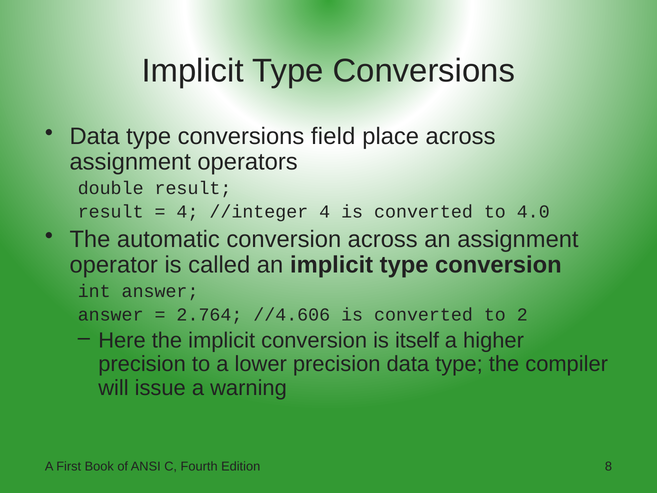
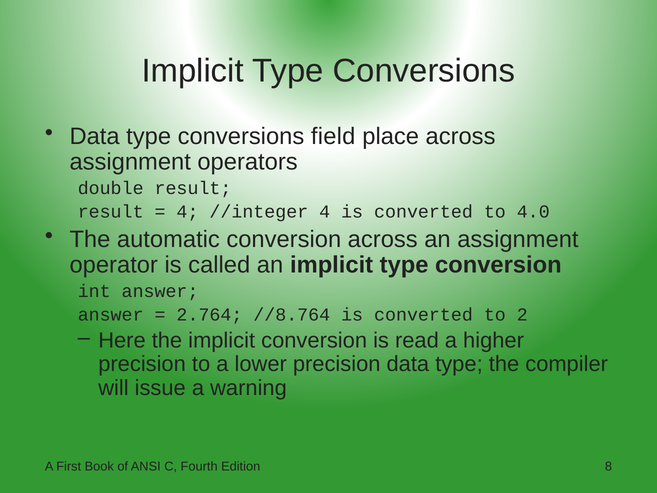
//4.606: //4.606 -> //8.764 (292, 314)
itself: itself -> read (417, 340)
